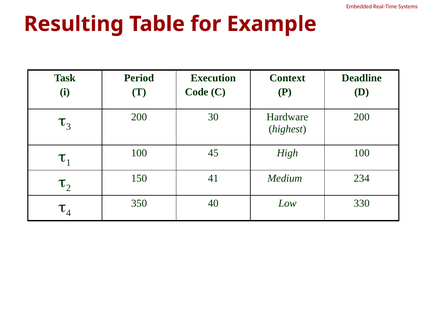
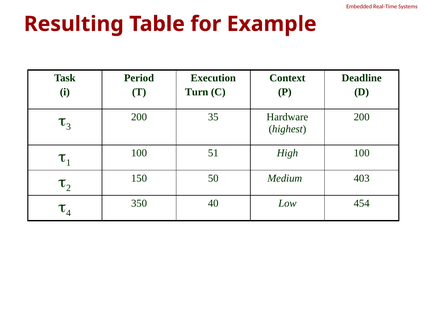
Code: Code -> Turn (197, 92)
30: 30 -> 35 (213, 117)
45: 45 -> 51 (213, 153)
41: 41 -> 50 (213, 178)
234: 234 -> 403 (362, 178)
330: 330 -> 454 (362, 203)
